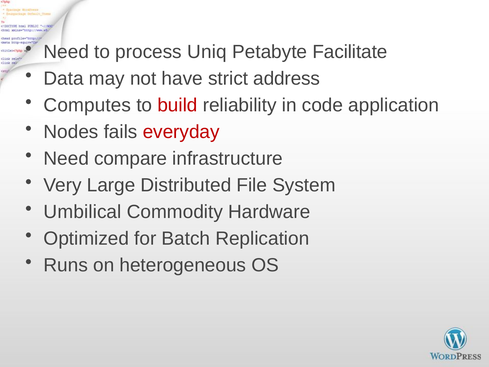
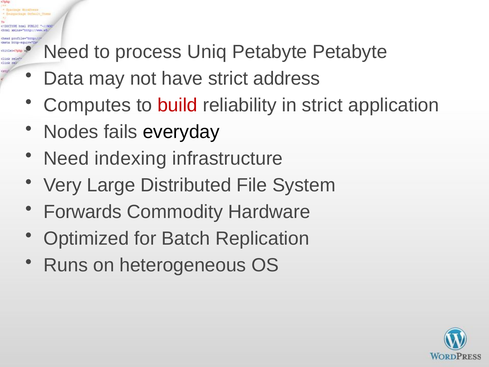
Petabyte Facilitate: Facilitate -> Petabyte (350, 52)
in code: code -> strict (322, 105)
everyday colour: red -> black (181, 132)
compare: compare -> indexing (131, 158)
Umbilical: Umbilical -> Forwards (83, 212)
